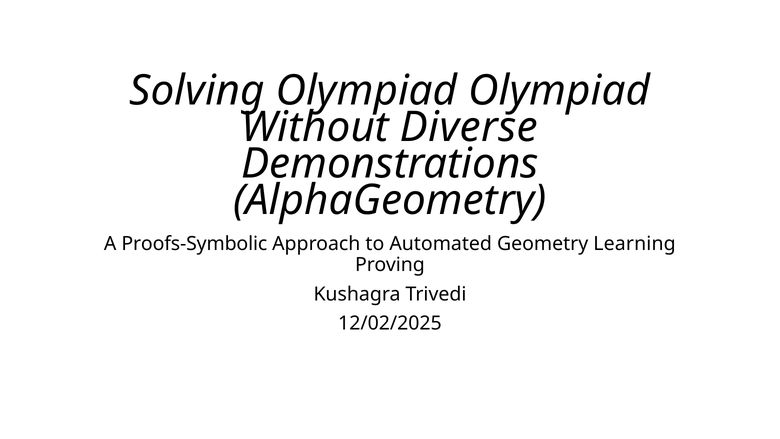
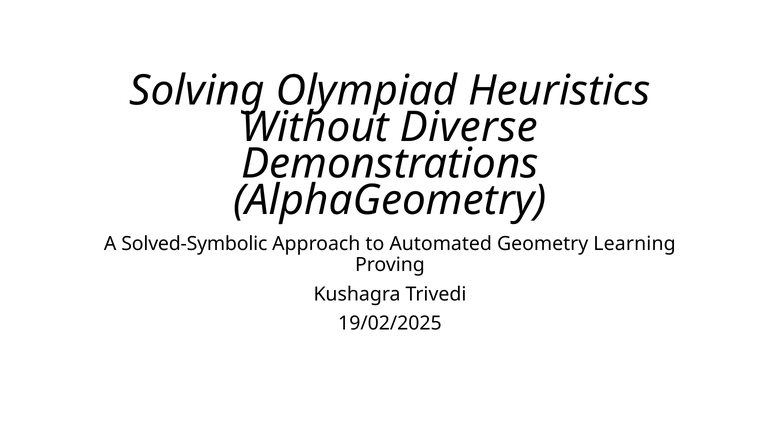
Olympiad Olympiad: Olympiad -> Heuristics (559, 91)
Proofs-Symbolic: Proofs-Symbolic -> Solved-Symbolic (194, 244)
12/02/2025: 12/02/2025 -> 19/02/2025 (390, 323)
